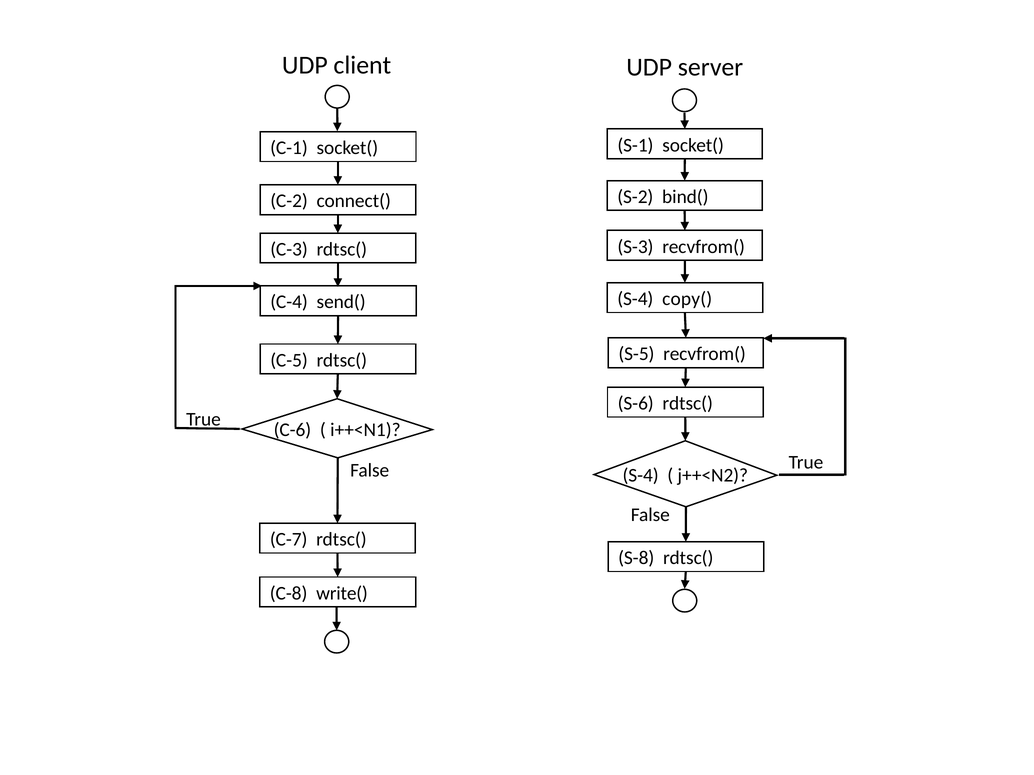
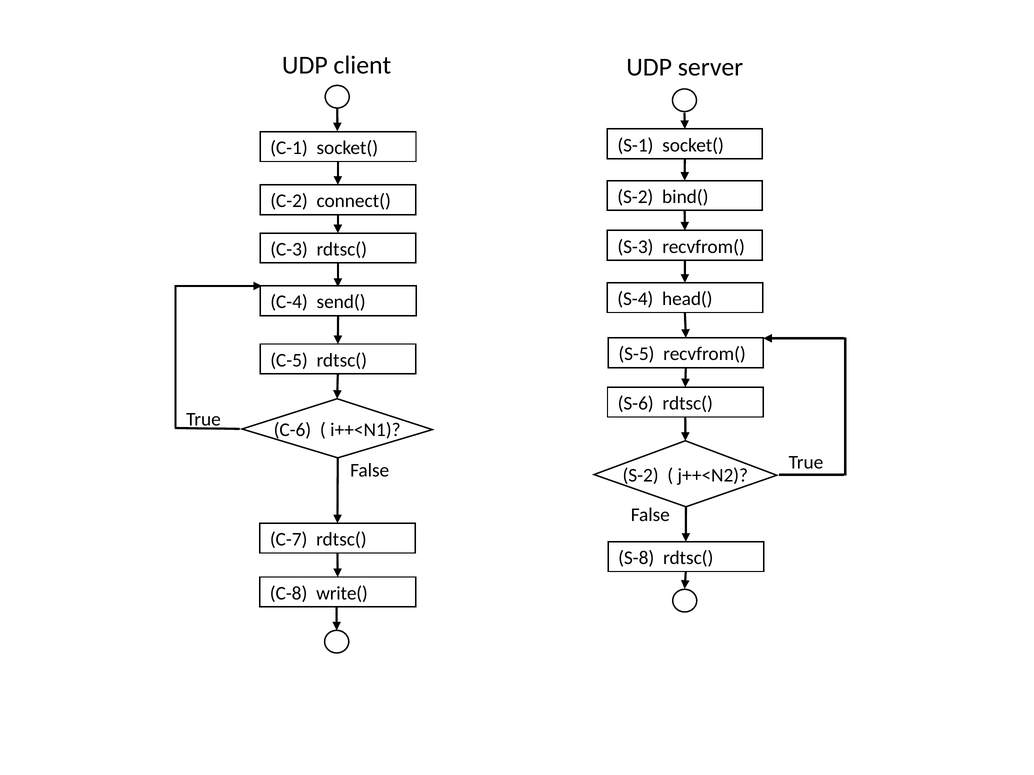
copy(: copy( -> head( (687, 299)
S-4: S-4 -> S-2 (641, 475)
